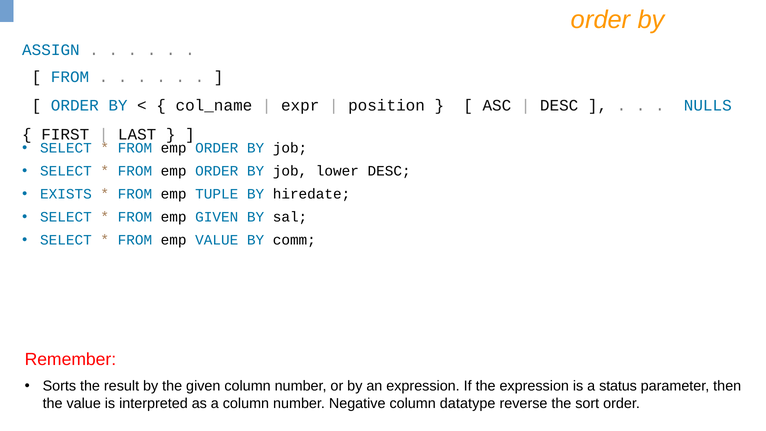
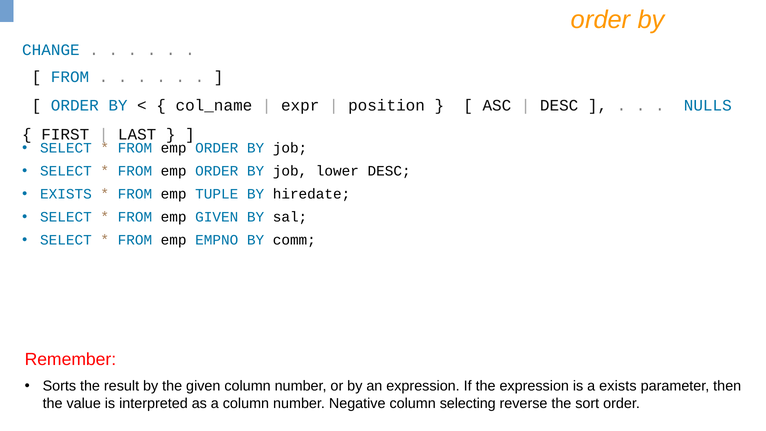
ASSIGN: ASSIGN -> CHANGE (51, 50)
emp VALUE: VALUE -> EMPNO (217, 240)
a status: status -> exists (618, 386)
datatype: datatype -> selecting (468, 403)
